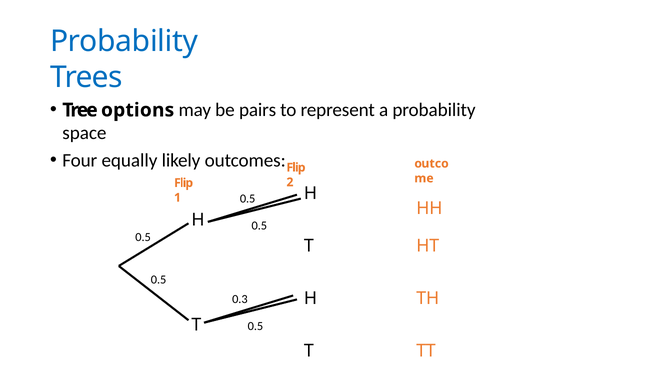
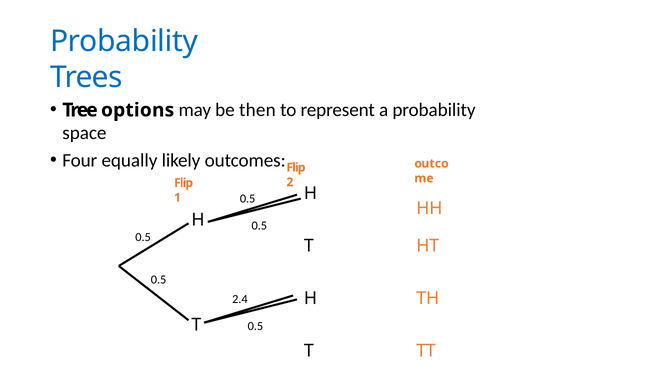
pairs: pairs -> then (257, 110)
0.3: 0.3 -> 2.4 (240, 299)
